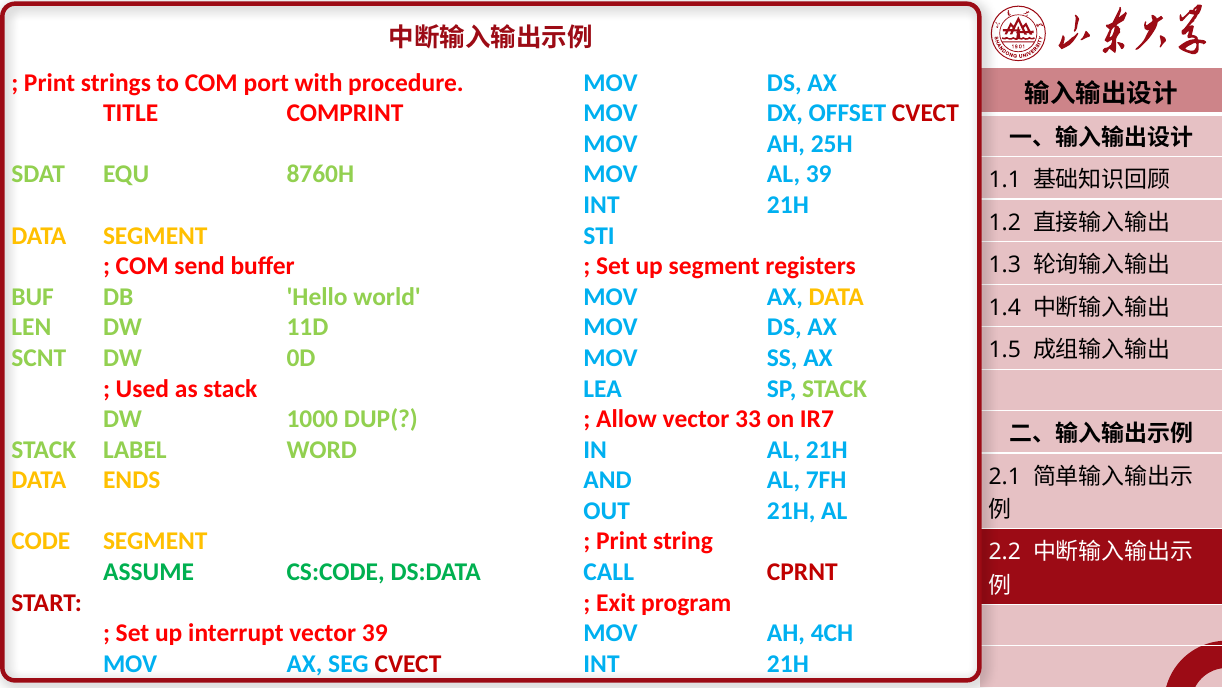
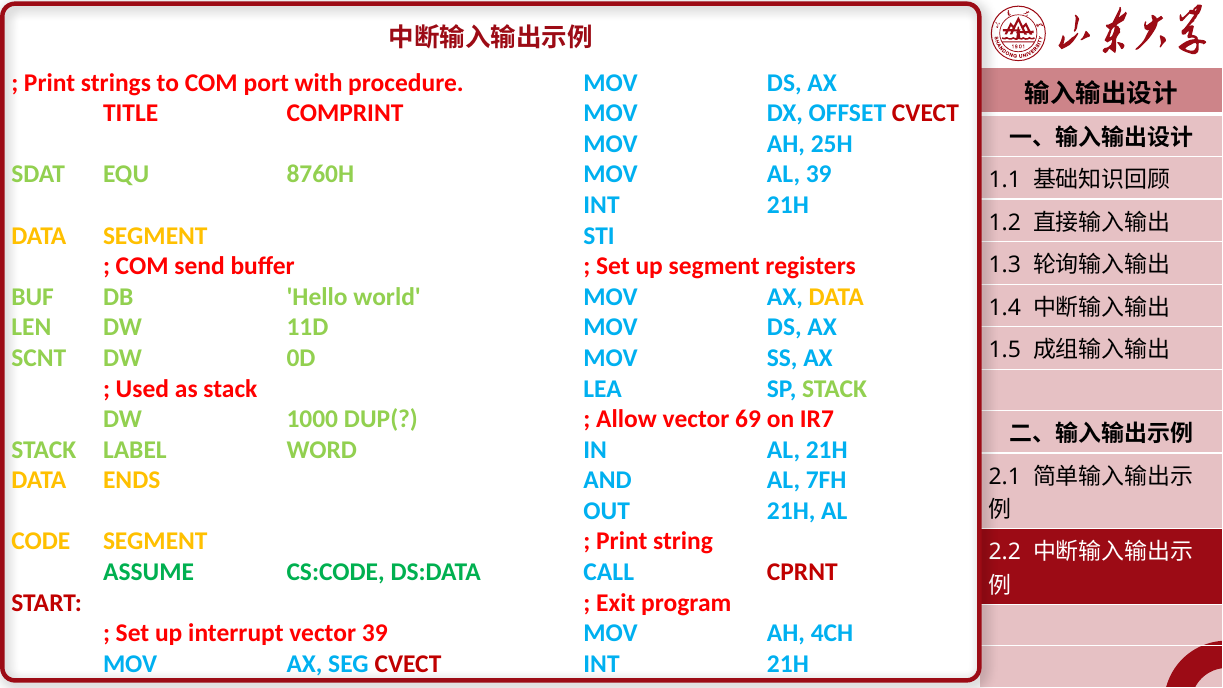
33: 33 -> 69 (748, 419)
